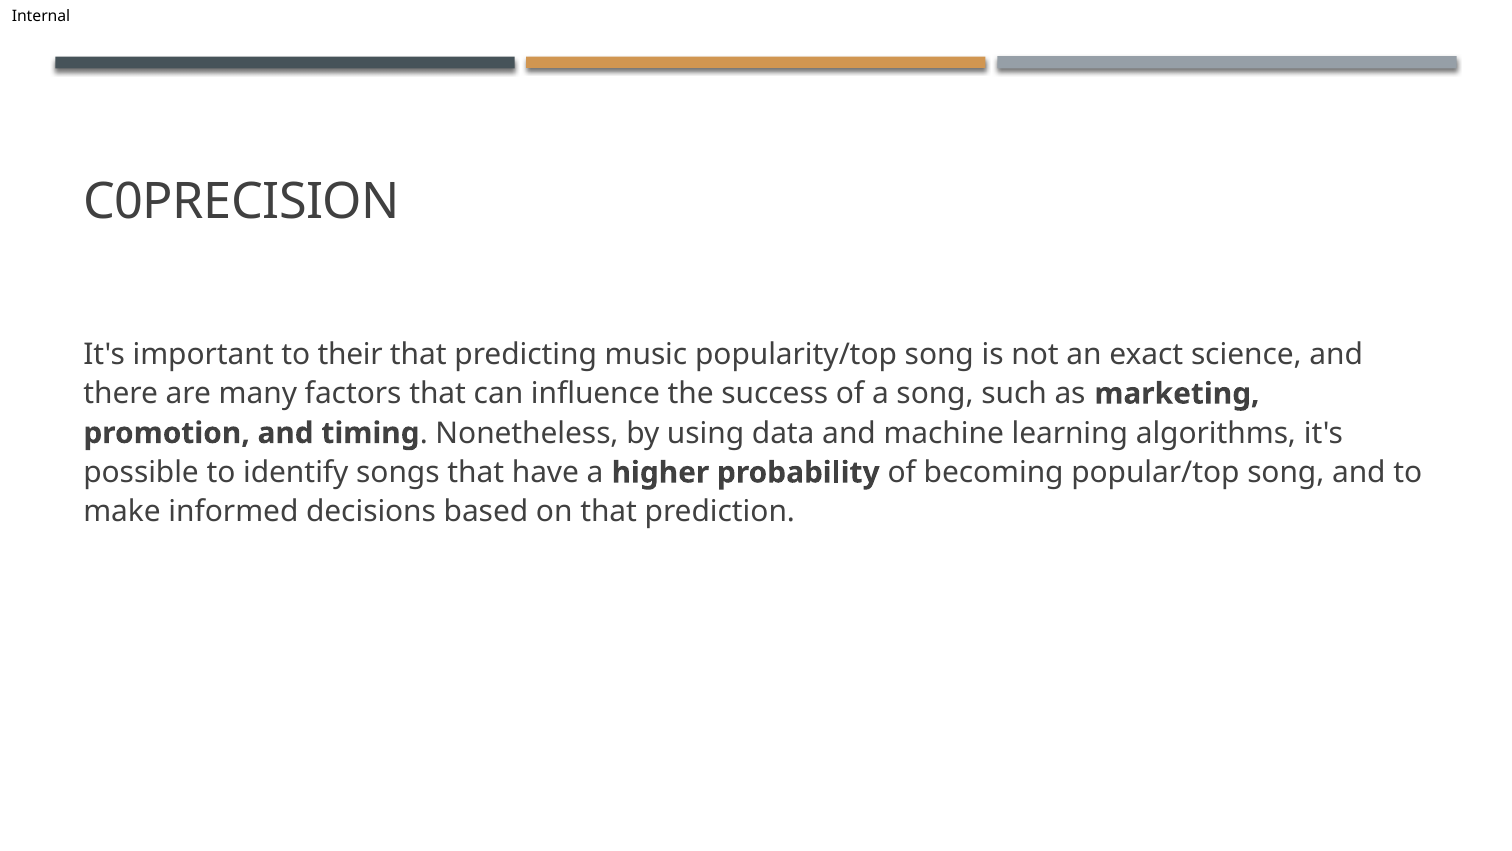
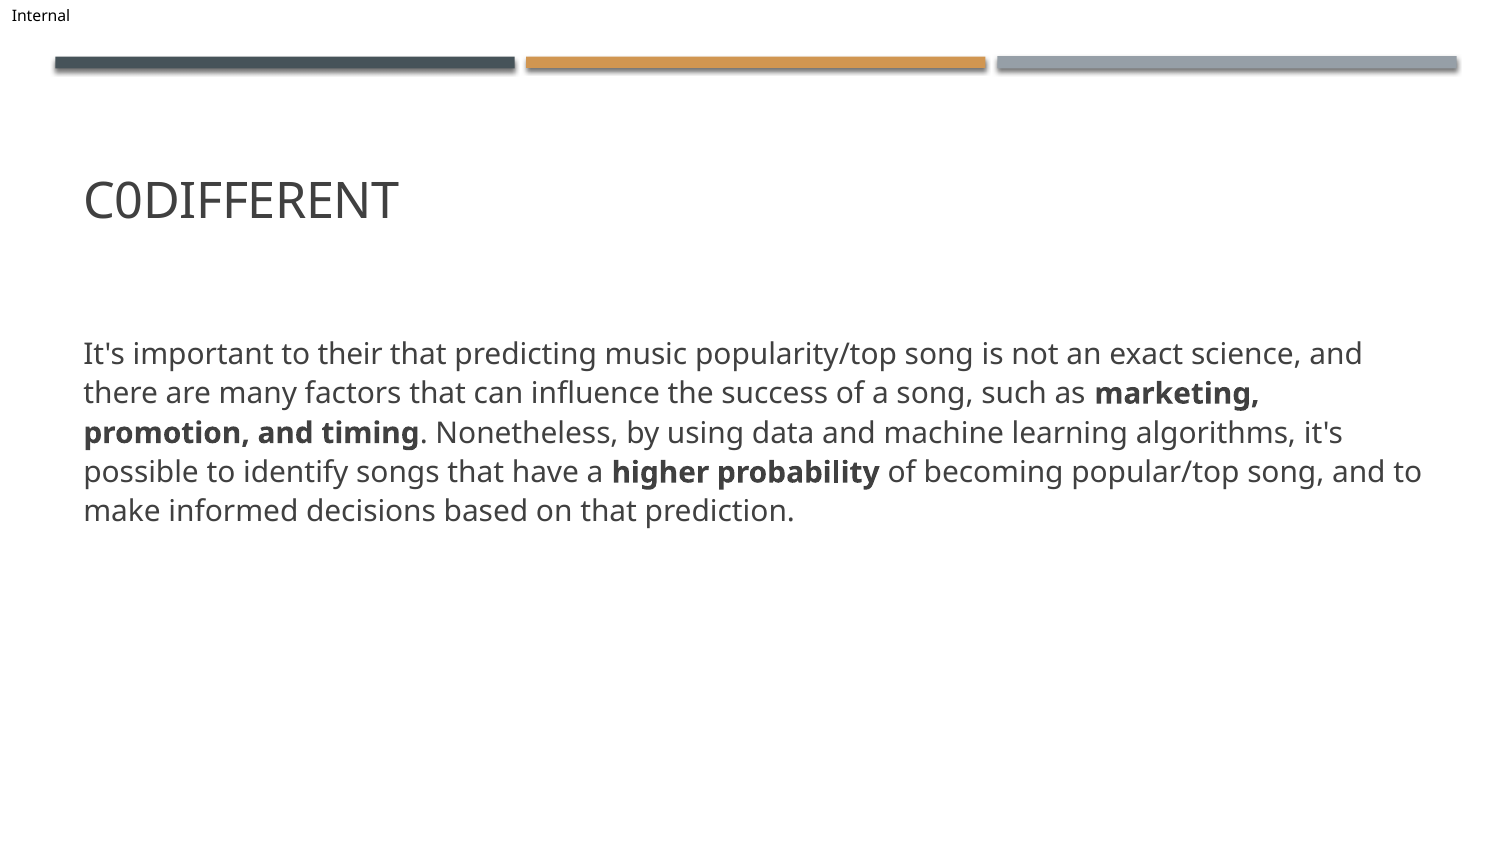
C0PRECISION: C0PRECISION -> C0DIFFERENT (242, 202)
